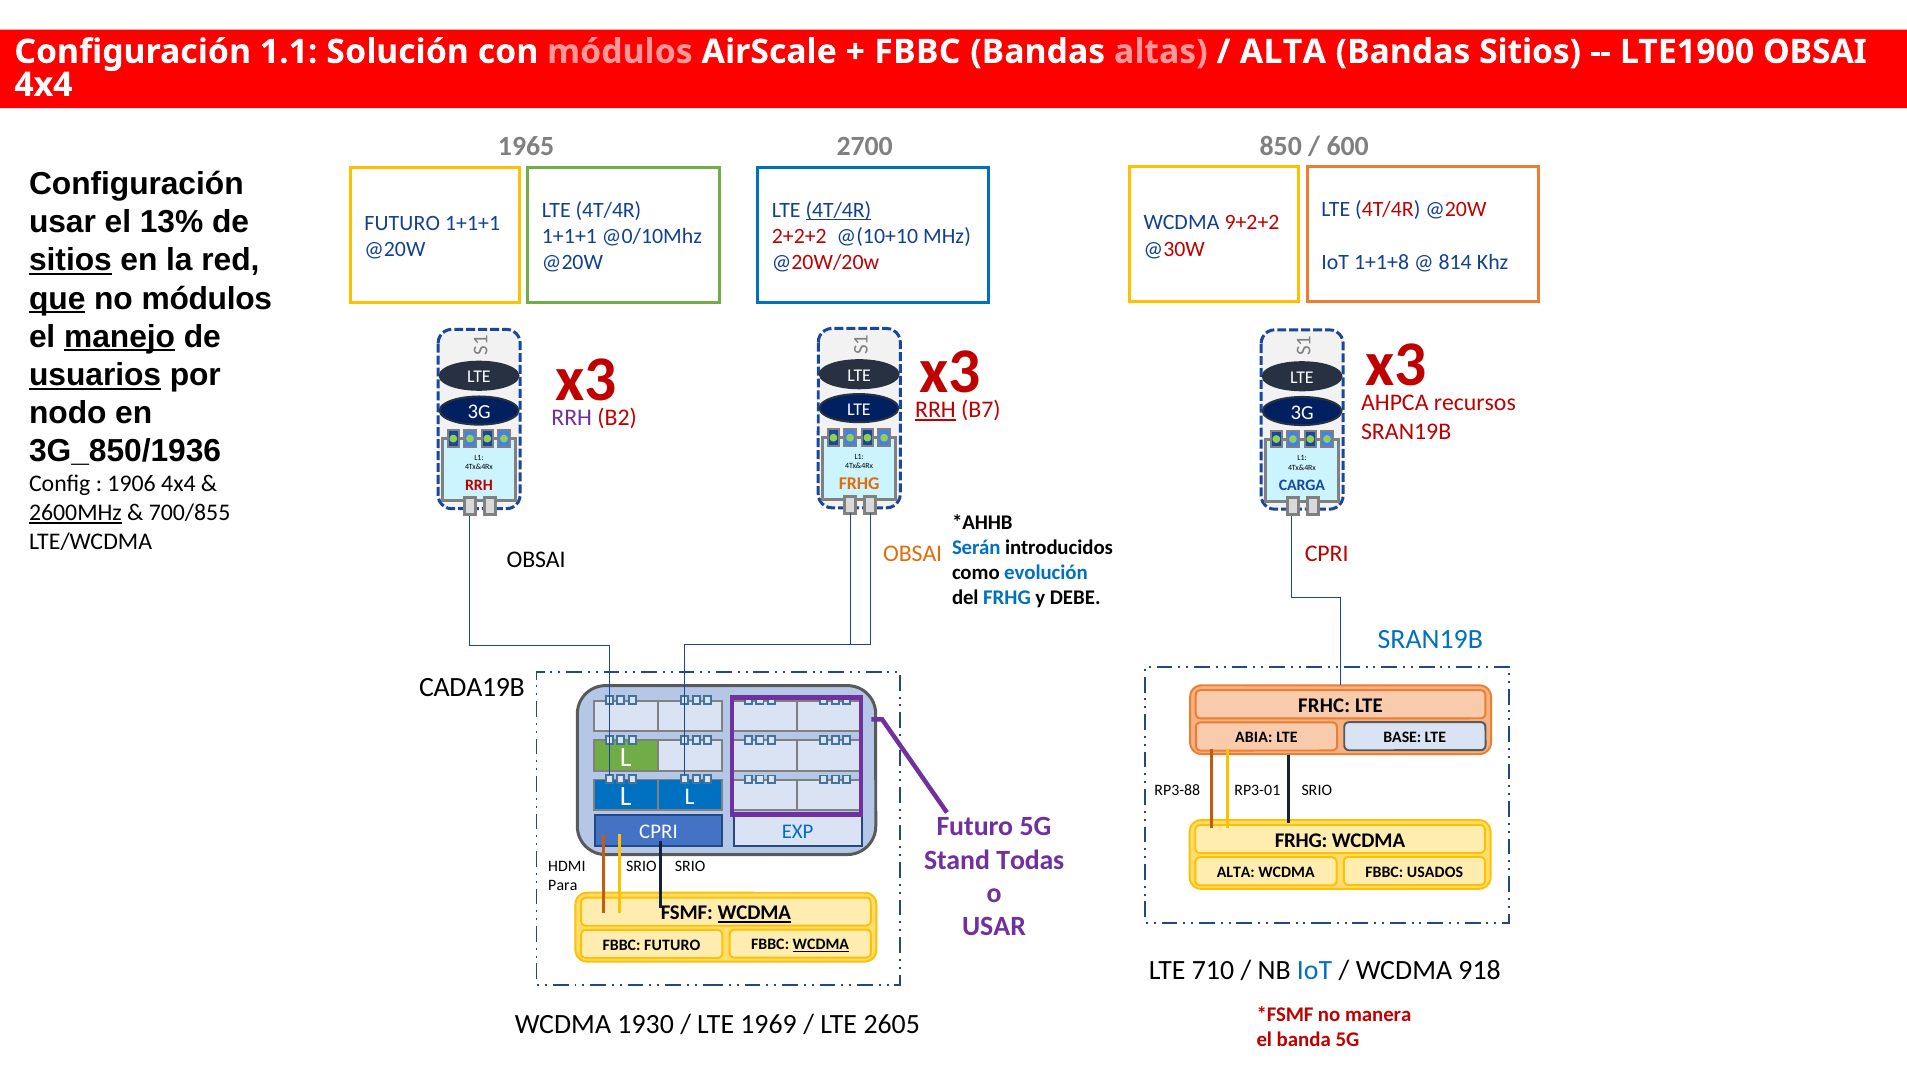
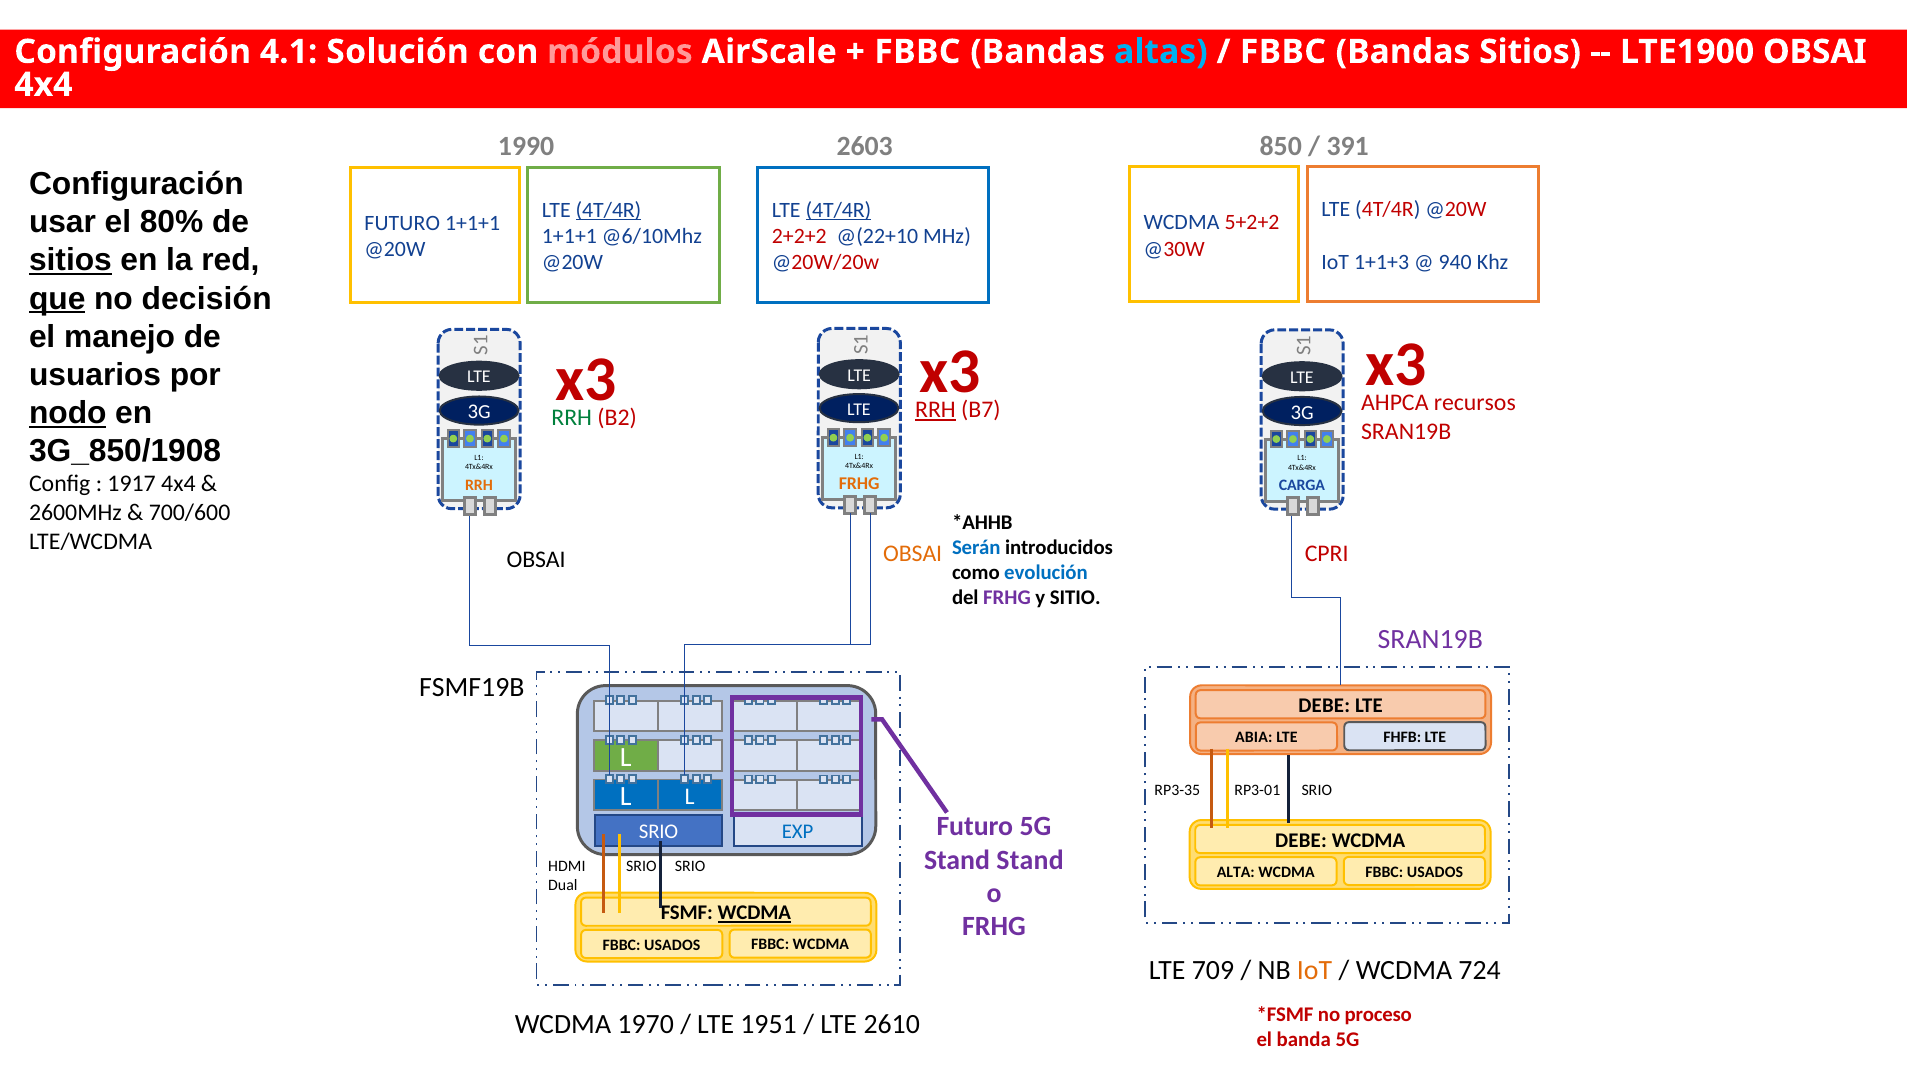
1.1: 1.1 -> 4.1 (289, 52)
altas colour: pink -> light blue (1161, 52)
ALTA: ALTA -> FBBC (1283, 52)
1965: 1965 -> 1990 (526, 146)
2700: 2700 -> 2603 (865, 146)
600: 600 -> 391 (1348, 146)
4T/4R underline: none -> present (609, 210)
13%: 13% -> 80% (172, 222)
9+2+2: 9+2+2 -> 5+2+2 (1252, 223)
@0/10Mhz: @0/10Mhz -> @6/10Mhz (652, 236)
@(10+10: @(10+10 -> @(22+10 (877, 236)
1+1+8: 1+1+8 -> 1+1+3 (1382, 262)
814: 814 -> 940 (1455, 262)
no módulos: módulos -> decisión (207, 299)
manejo underline: present -> none (120, 337)
usuarios underline: present -> none (95, 375)
nodo underline: none -> present (68, 413)
RRH colour: purple -> green (572, 418)
3G_850/1936: 3G_850/1936 -> 3G_850/1908 (125, 451)
1906: 1906 -> 1917 (132, 484)
RRH colour: red -> orange (479, 485)
2600MHz underline: present -> none (75, 512)
700/855: 700/855 -> 700/600 (190, 512)
FRHG colour: blue -> purple (1007, 598)
DEBE: DEBE -> SITIO (1075, 598)
SRAN19B colour: blue -> purple (1430, 639)
CADA19B: CADA19B -> FSMF19B (472, 687)
FRHC: FRHC -> DEBE (1324, 705)
BASE: BASE -> FHFB (1402, 737)
RP3-88: RP3-88 -> RP3-35 (1177, 790)
CPRI: CPRI -> SRIO (659, 832)
FRHG: FRHG -> DEBE (1301, 840)
Stand Todas: Todas -> Stand (1030, 860)
Para: Para -> Dual (563, 885)
USAR: USAR -> FRHG (994, 926)
FUTURO: FUTURO -> USADOS (672, 945)
WCDMA underline: present -> none (821, 944)
710: 710 -> 709 (1213, 970)
IoT colour: blue -> orange (1315, 970)
918: 918 -> 724 (1480, 970)
manera: manera -> proceso (1378, 1014)
1930: 1930 -> 1970 (646, 1024)
1969: 1969 -> 1951 (769, 1024)
2605: 2605 -> 2610 (892, 1024)
